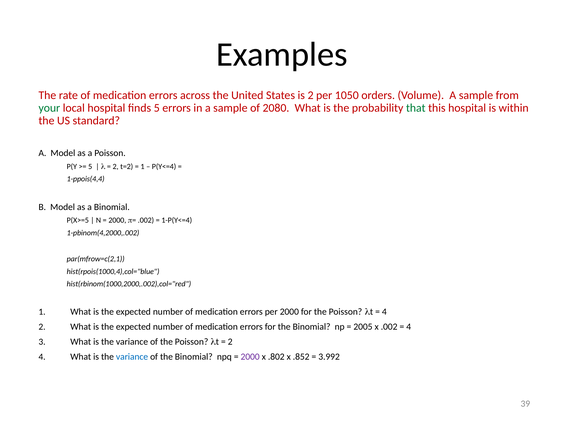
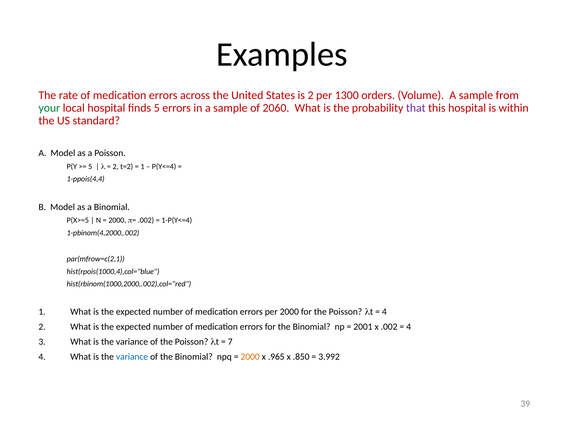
1050: 1050 -> 1300 (347, 95)
2080: 2080 -> 2060 (276, 108)
that colour: green -> purple (416, 108)
2005: 2005 -> 2001 (363, 327)
2: 2 -> 7 (230, 342)
2000 colour: purple -> orange (250, 357)
.802: .802 -> .965 (276, 357)
.852: .852 -> .850 (301, 357)
